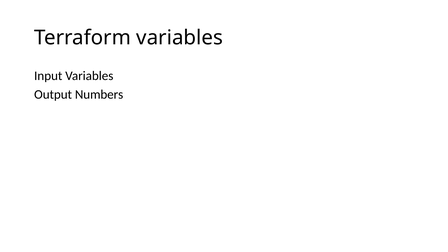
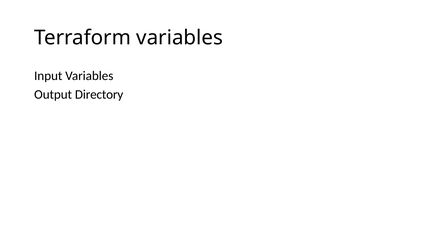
Numbers: Numbers -> Directory (99, 94)
